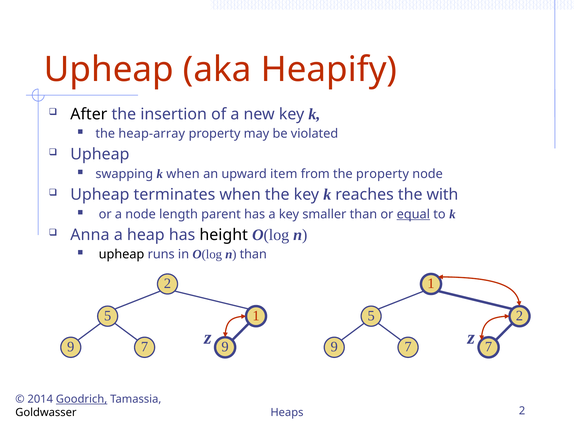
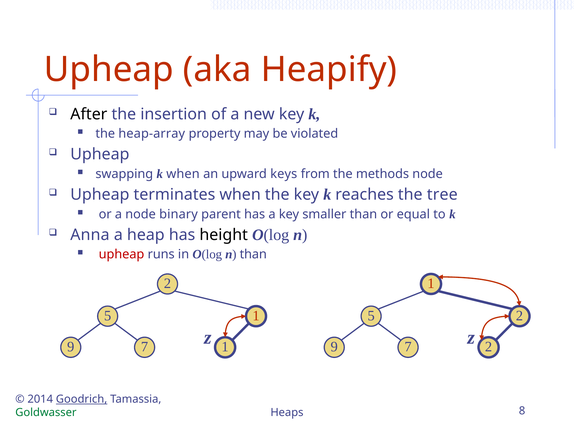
item: item -> keys (284, 174)
the property: property -> methods (383, 174)
with: with -> tree (442, 194)
length: length -> binary (179, 214)
equal underline: present -> none (413, 214)
upheap colour: black -> red (121, 254)
9 9: 9 -> 1 (225, 346)
9 7: 7 -> 2 (489, 346)
Goldwasser colour: black -> green (46, 412)
Heaps 2: 2 -> 8 (522, 410)
